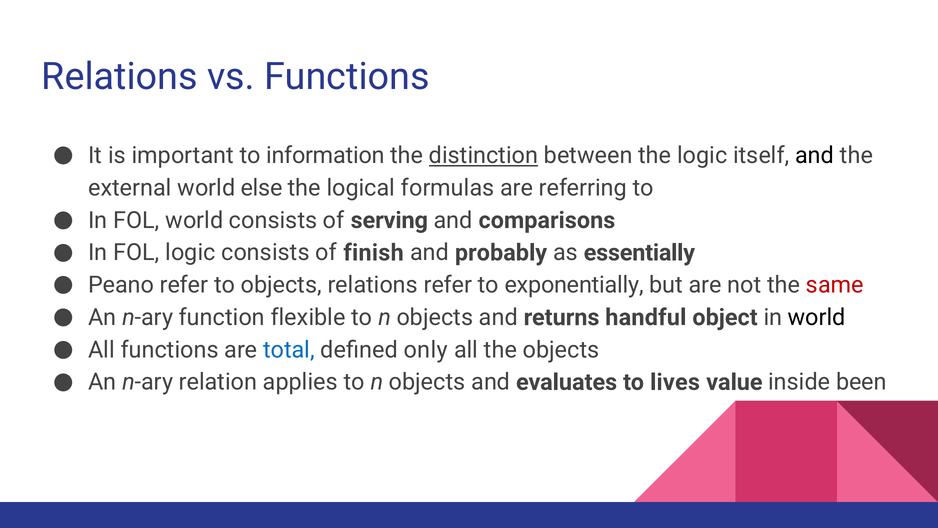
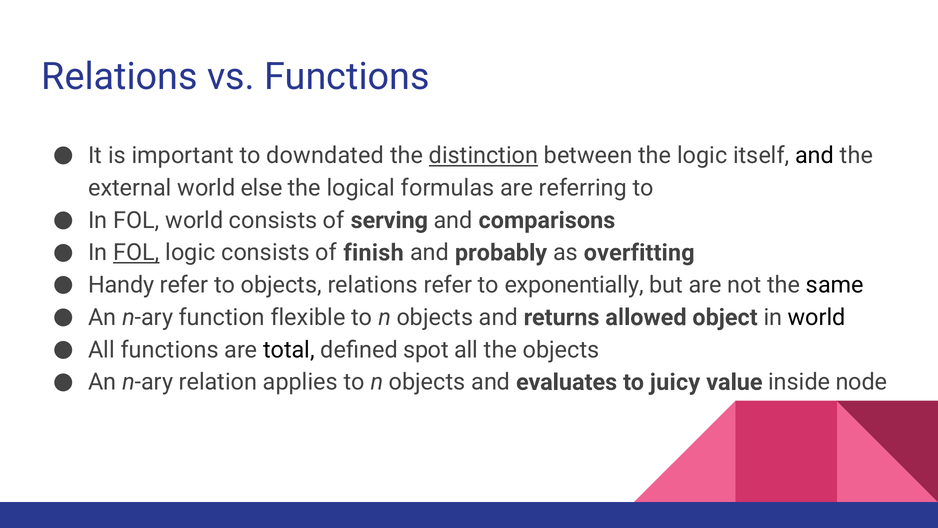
information: information -> downdated (325, 155)
FOL underline: none -> present (136, 253)
essentially: essentially -> overfitting (639, 253)
Peano: Peano -> Handy (121, 285)
same colour: red -> black (835, 285)
handful: handful -> allowed (646, 317)
total colour: blue -> black (289, 350)
only: only -> spot (426, 350)
lives: lives -> juicy (675, 382)
been: been -> node (861, 382)
